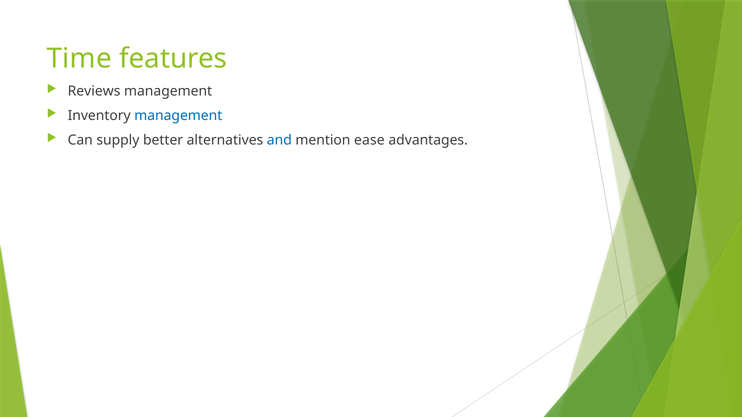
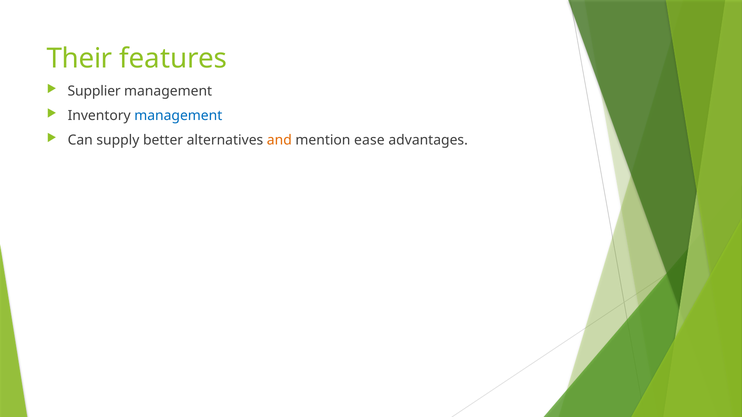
Time: Time -> Their (79, 59)
Reviews: Reviews -> Supplier (94, 91)
and colour: blue -> orange (279, 140)
